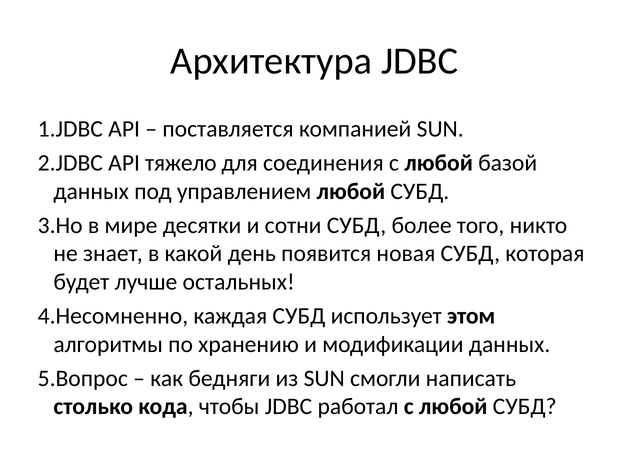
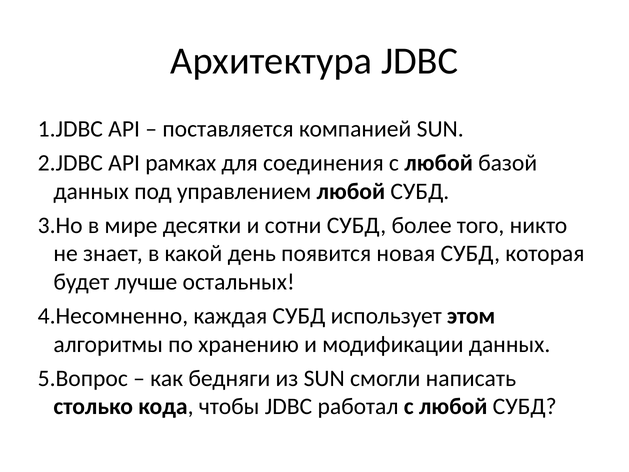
тяжело: тяжело -> рамках (181, 163)
